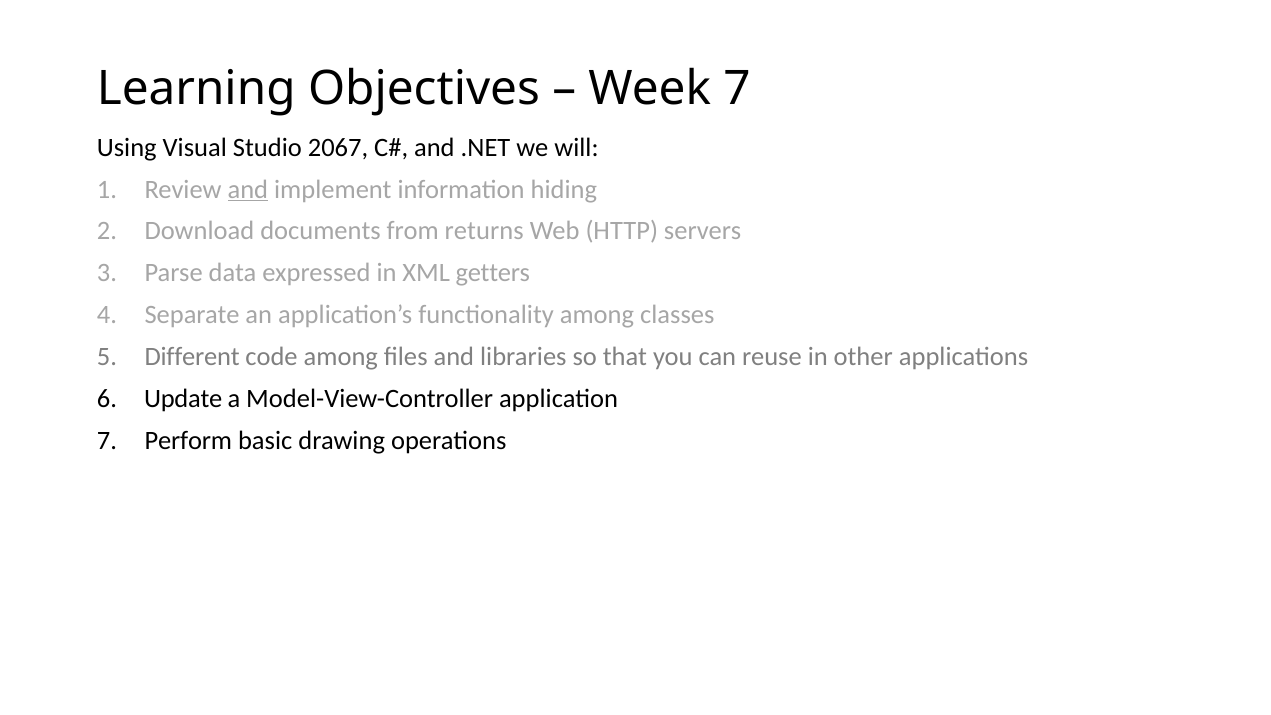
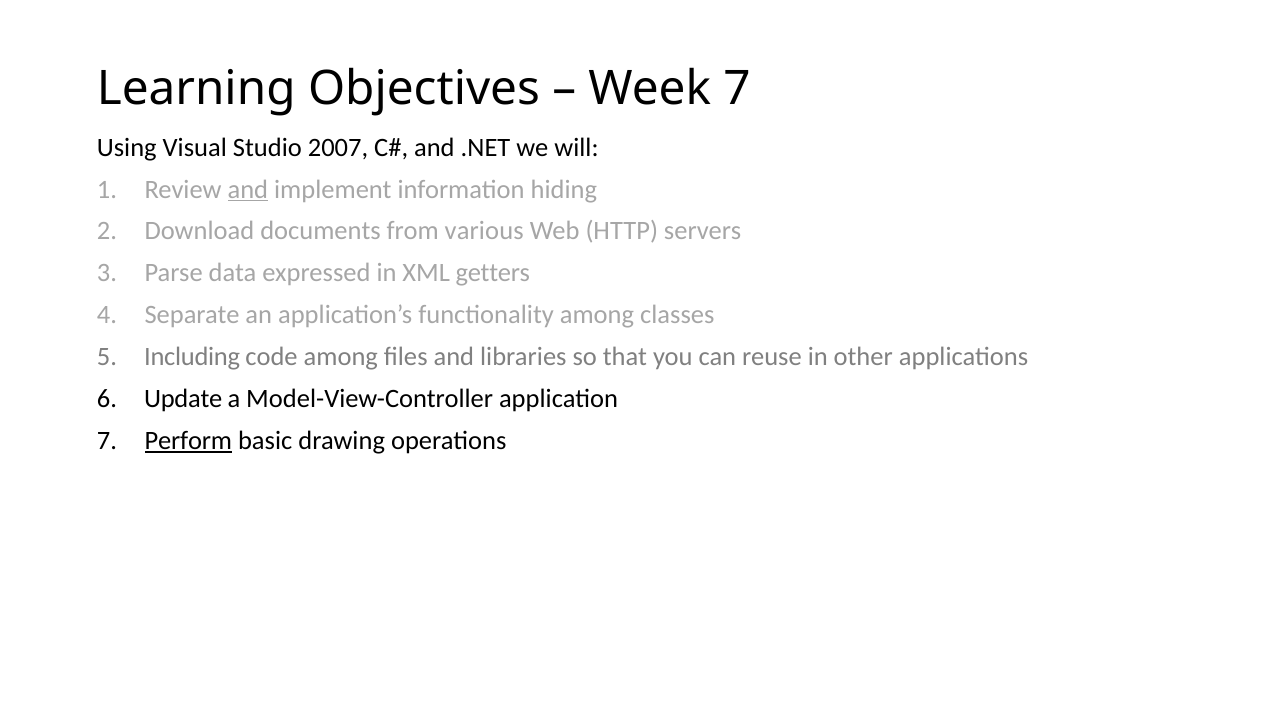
2067: 2067 -> 2007 (338, 147)
returns: returns -> various (484, 231)
Different: Different -> Including (192, 357)
Perform underline: none -> present (188, 441)
